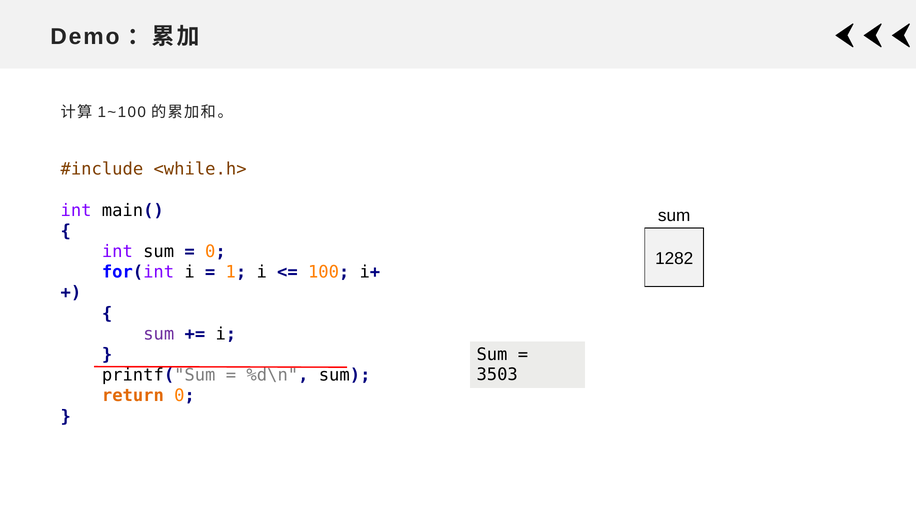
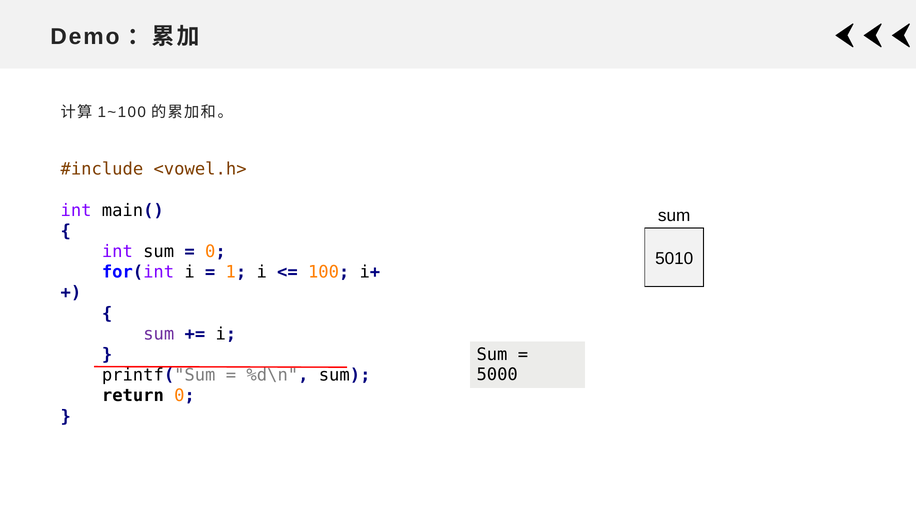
<while.h>: <while.h> -> <vowel.h> (200, 169)
1282: 1282 -> 5010 (674, 259)
3503: 3503 -> 5000 (497, 375)
return colour: orange -> black (133, 396)
